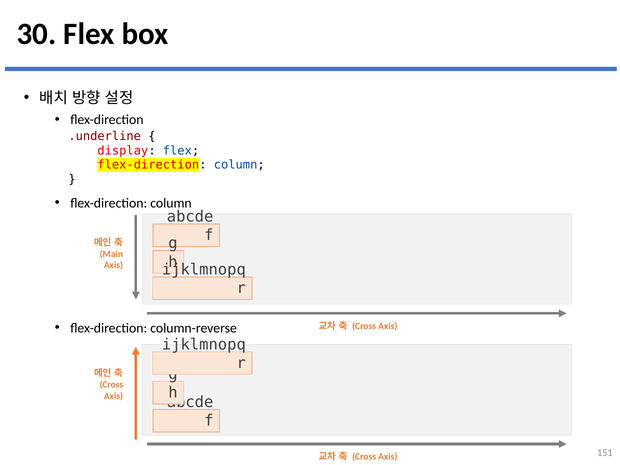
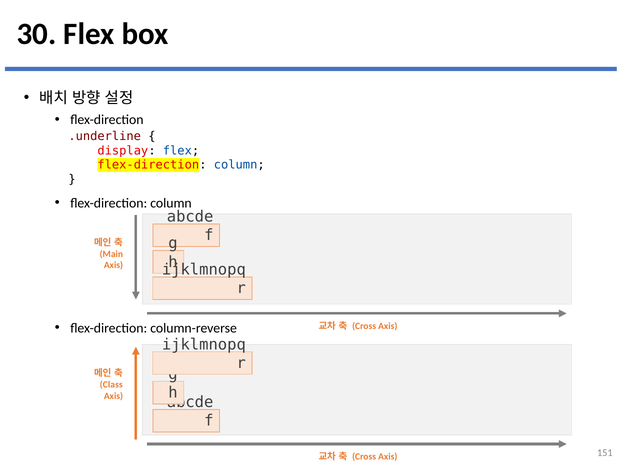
Cross: Cross -> Class (111, 385)
